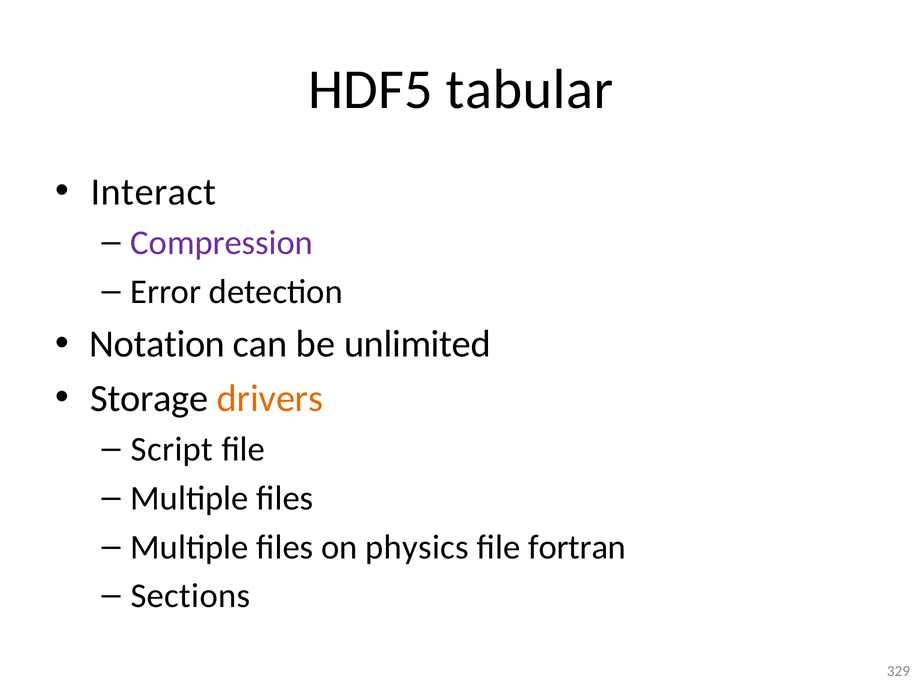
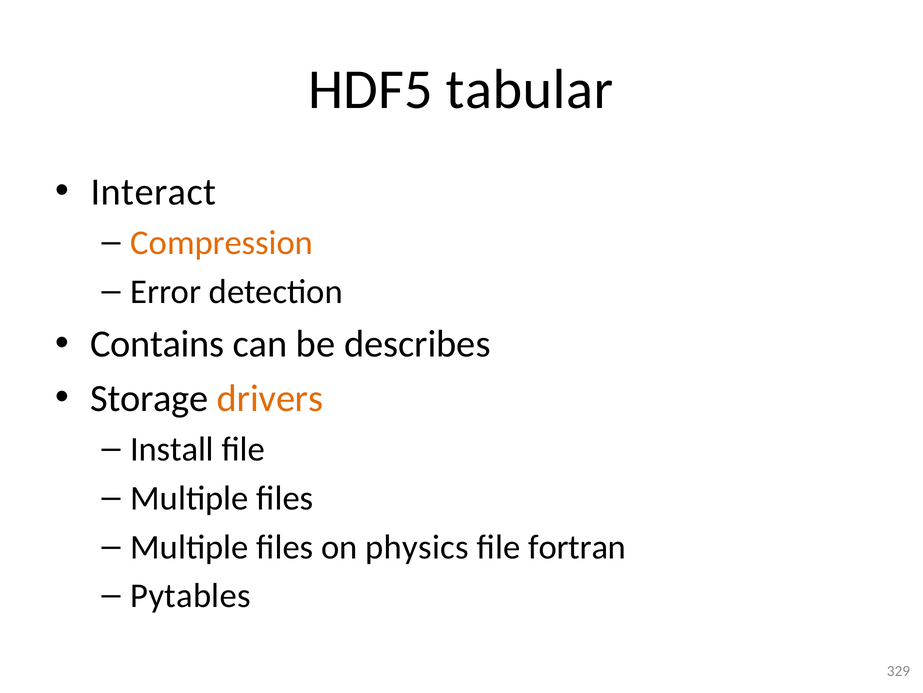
Compression colour: purple -> orange (222, 243)
Notation: Notation -> Contains (157, 344)
unlimited: unlimited -> describes (417, 344)
Script: Script -> Install (172, 449)
Sections: Sections -> Pytables (191, 595)
